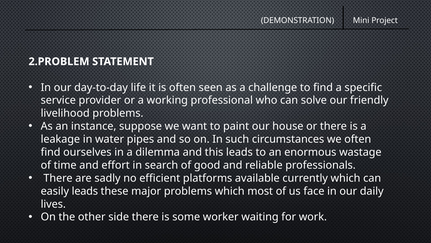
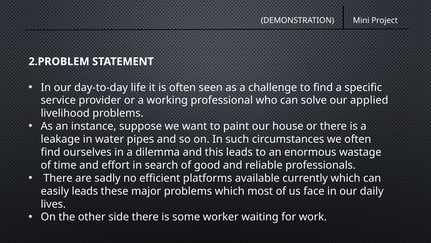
friendly: friendly -> applied (369, 100)
